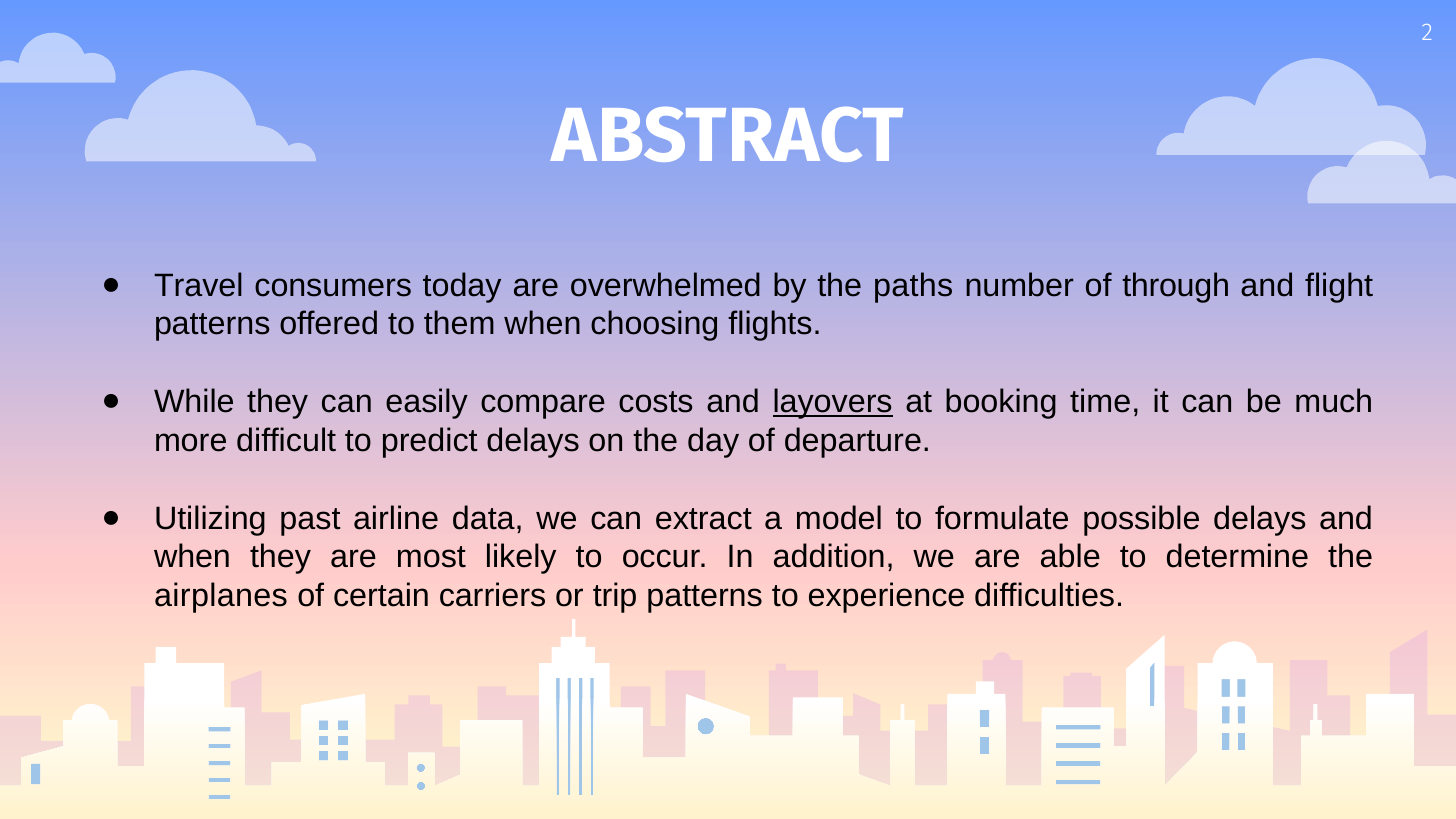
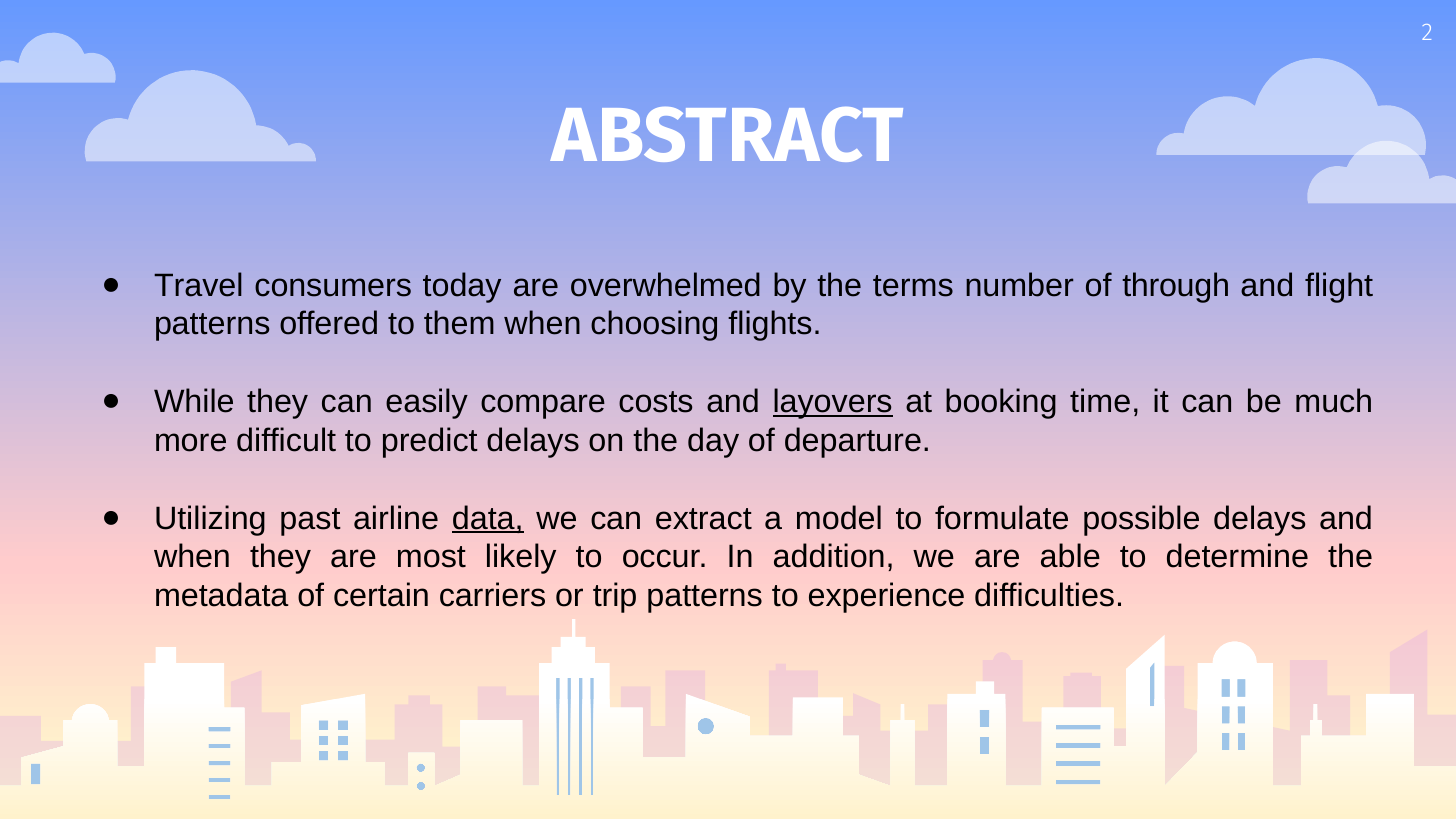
paths: paths -> terms (913, 286)
data underline: none -> present (488, 518)
airplanes: airplanes -> metadata (221, 596)
